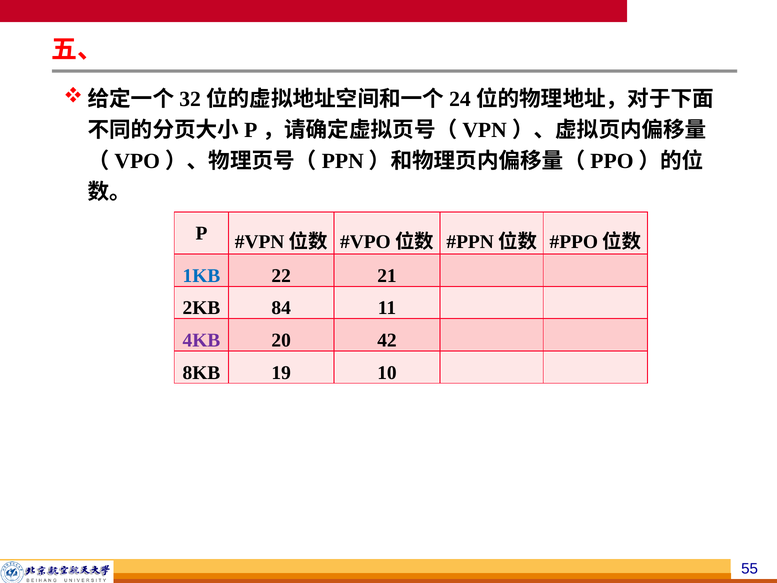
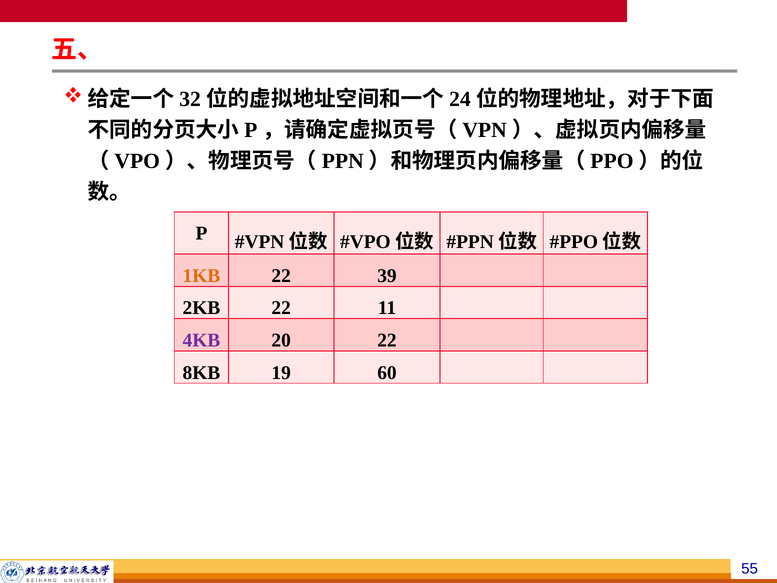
1KB colour: blue -> orange (201, 276)
21: 21 -> 39 (387, 276)
2KB 84: 84 -> 22 (281, 308)
20 42: 42 -> 22 (387, 340)
10: 10 -> 60 (387, 372)
